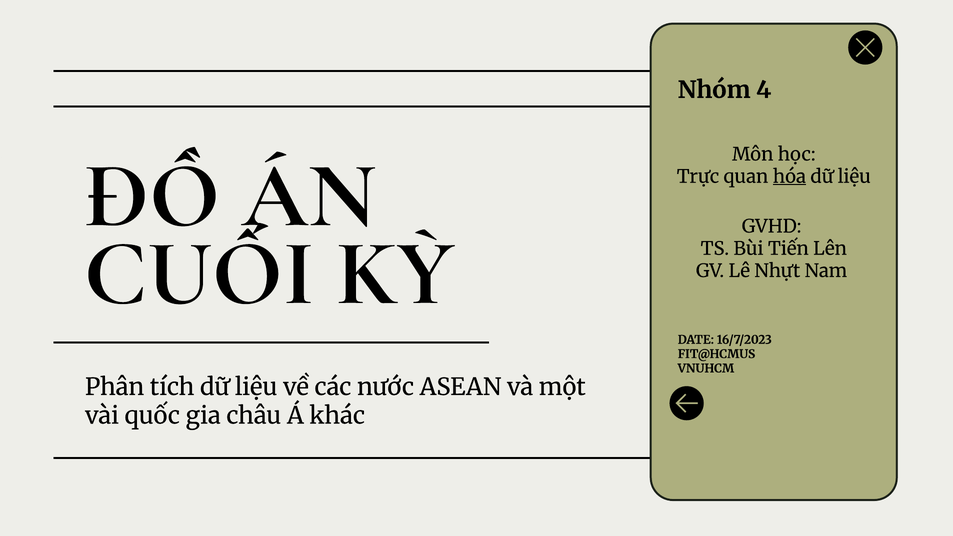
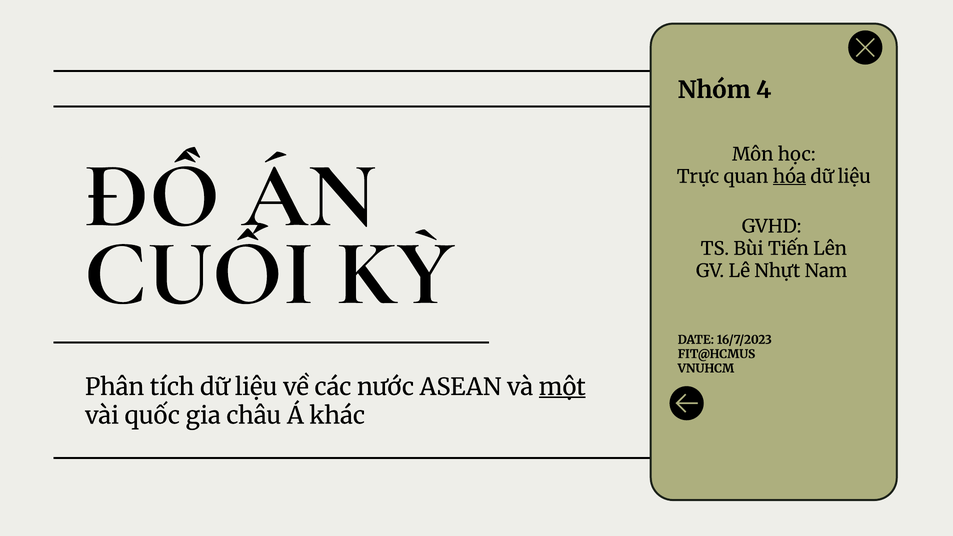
một underline: none -> present (562, 387)
